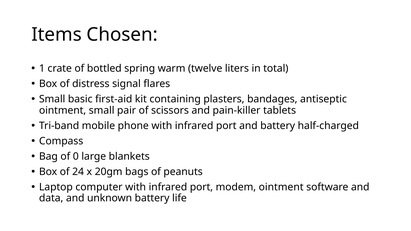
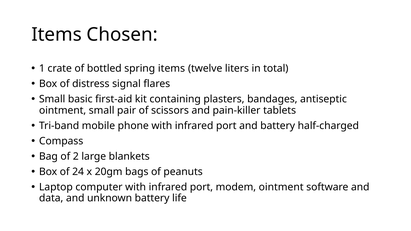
spring warm: warm -> items (171, 69)
0: 0 -> 2 (76, 157)
